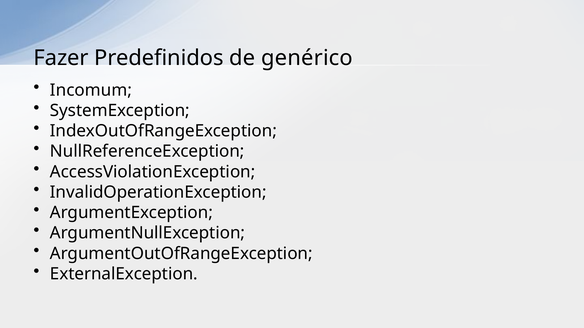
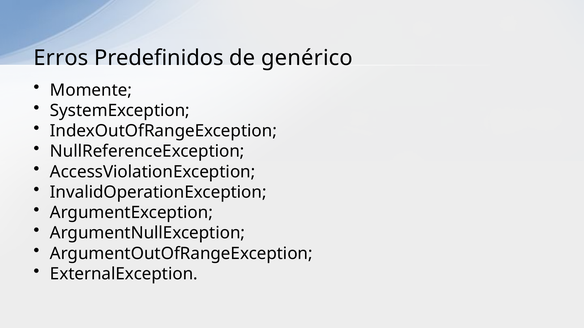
Fazer: Fazer -> Erros (61, 58)
Incomum: Incomum -> Momente (91, 90)
